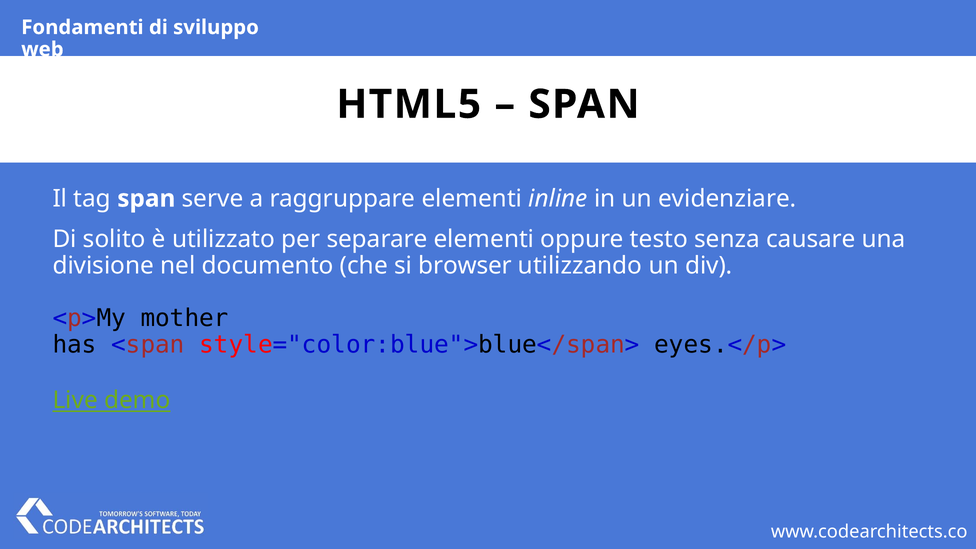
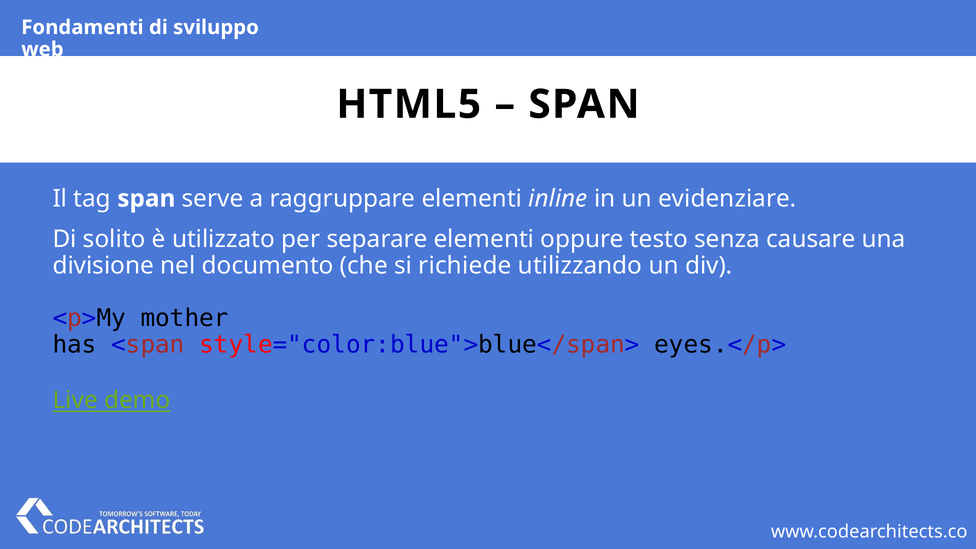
browser: browser -> richiede (465, 266)
